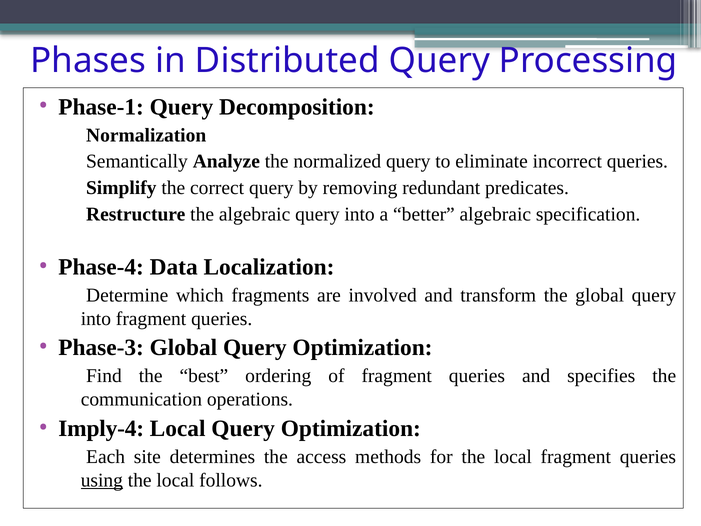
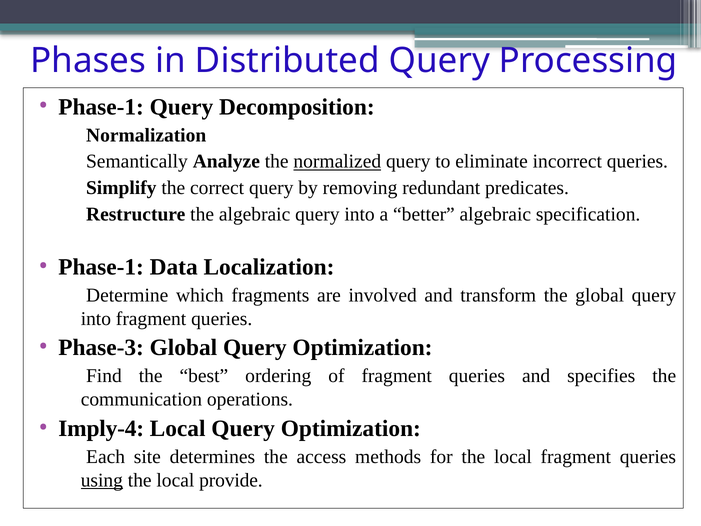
normalized underline: none -> present (337, 161)
Phase-4: Phase-4 -> Phase-1 (101, 267)
follows: follows -> provide (231, 480)
